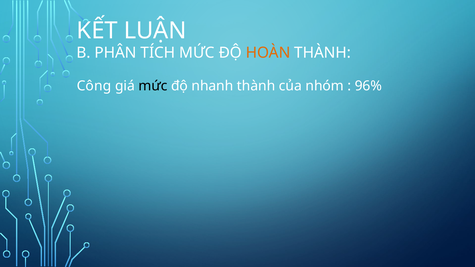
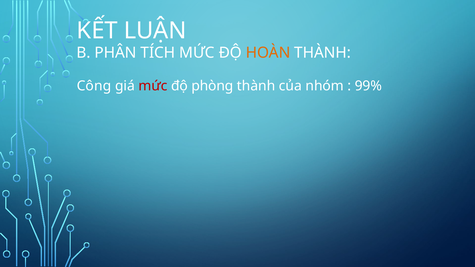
mức colour: black -> red (153, 86)
nhanh: nhanh -> phòng (212, 86)
96%: 96% -> 99% (368, 86)
